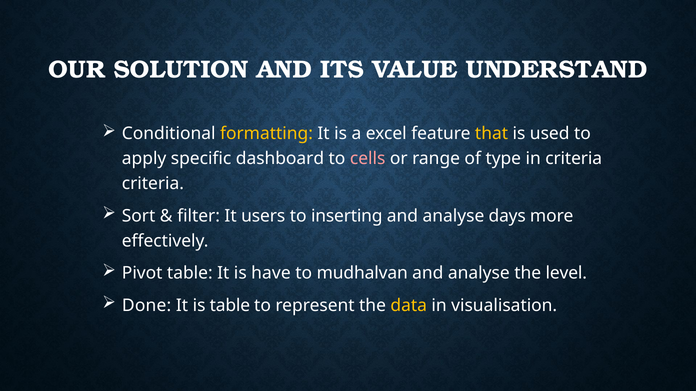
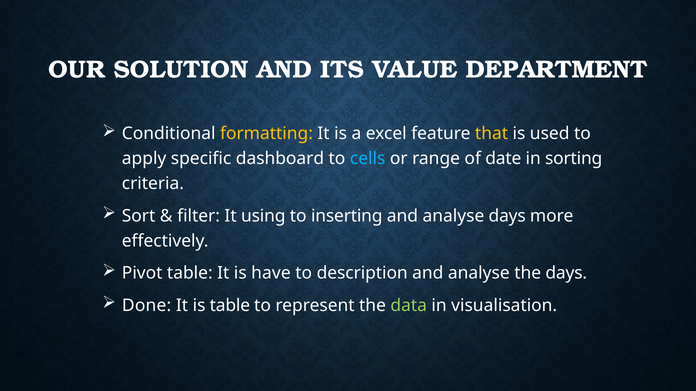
UNDERSTAND: UNDERSTAND -> DEPARTMENT (557, 70)
cells colour: pink -> light blue (368, 159)
type: type -> date (503, 159)
in criteria: criteria -> sorting (574, 159)
users: users -> using (263, 216)
mudhalvan: mudhalvan -> description (362, 274)
the level: level -> days (566, 274)
data colour: yellow -> light green (409, 306)
